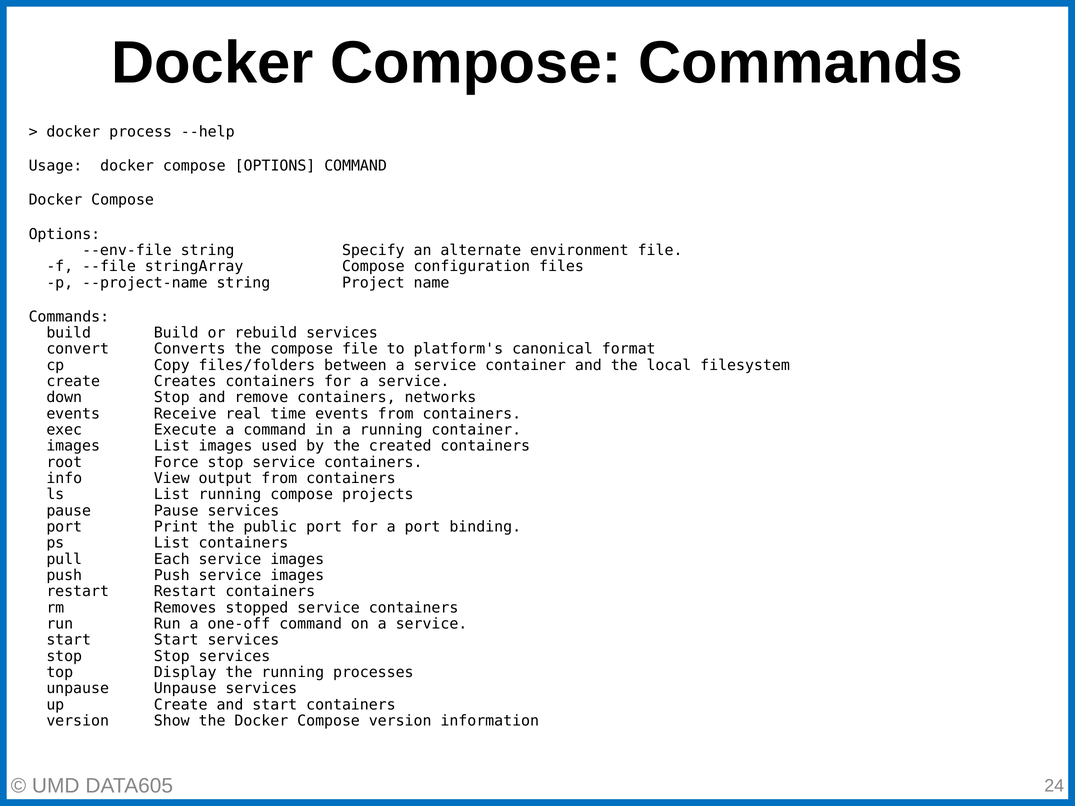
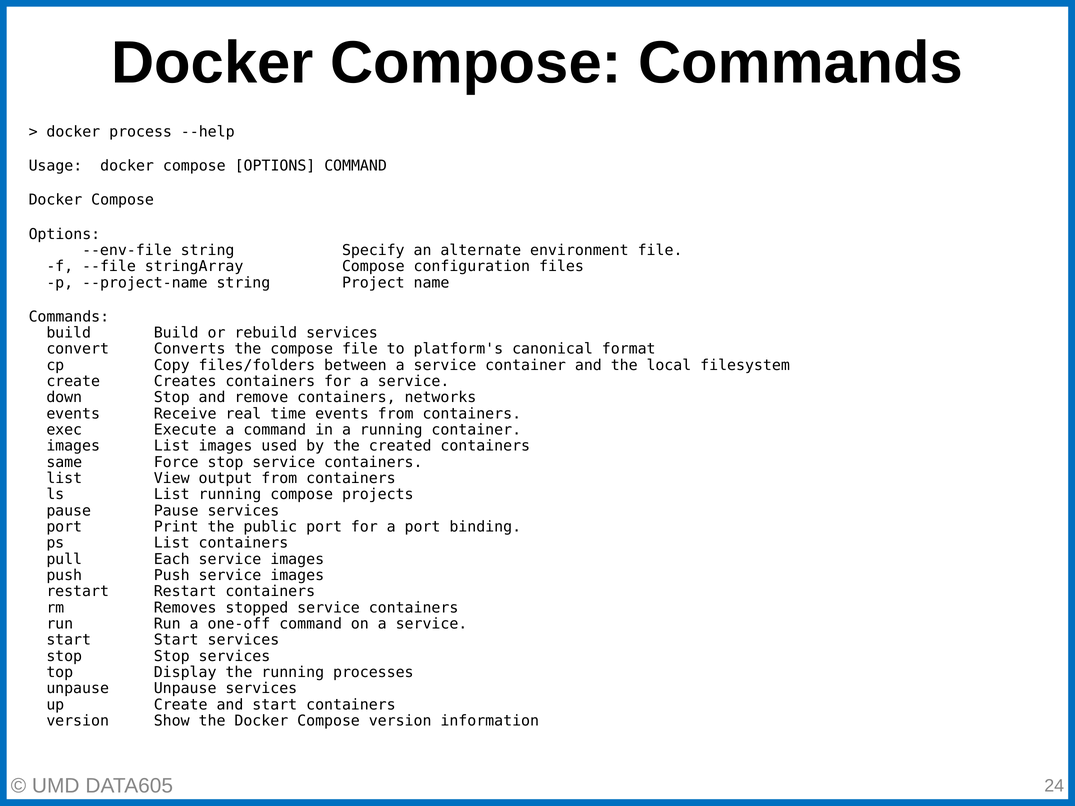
root: root -> same (64, 462)
info: info -> list (64, 478)
